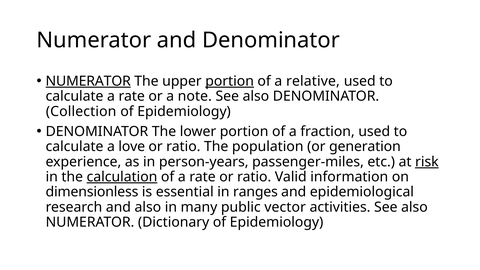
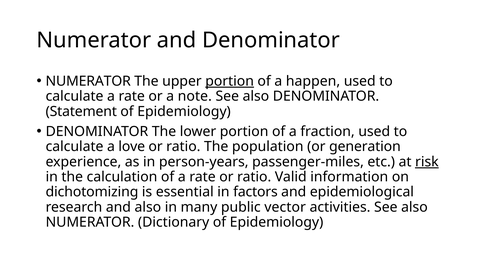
NUMERATOR underline: present -> none (88, 81)
relative: relative -> happen (313, 81)
Collection: Collection -> Statement (81, 111)
calculation underline: present -> none (122, 177)
dimensionless: dimensionless -> dichotomizing (92, 192)
ranges: ranges -> factors (255, 192)
